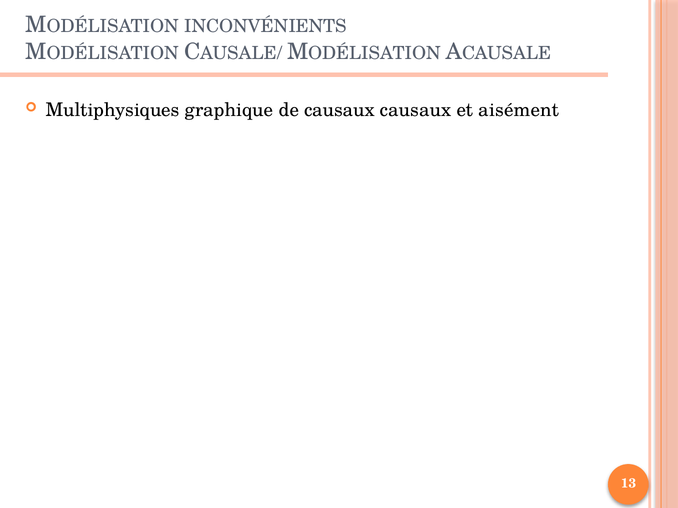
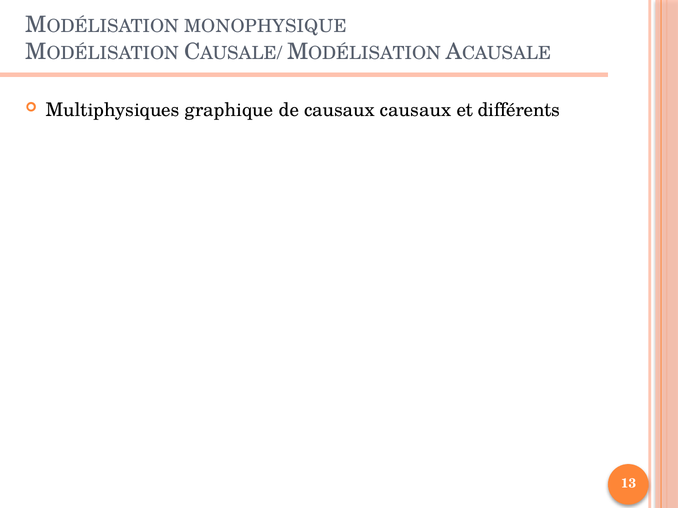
INCONVÉNIENTS: INCONVÉNIENTS -> MONOPHYSIQUE (265, 26)
aisément: aisément -> différents (519, 110)
